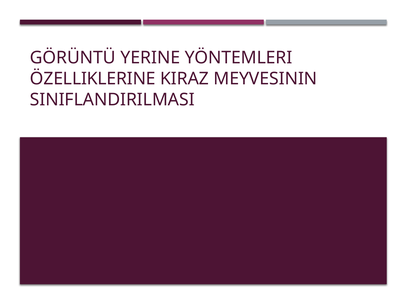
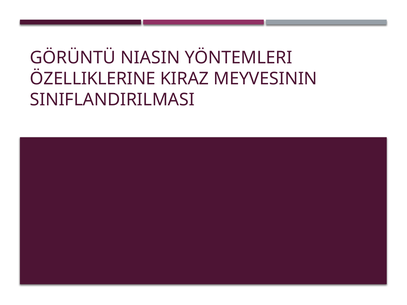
YERINE: YERINE -> NIASIN (150, 58)
